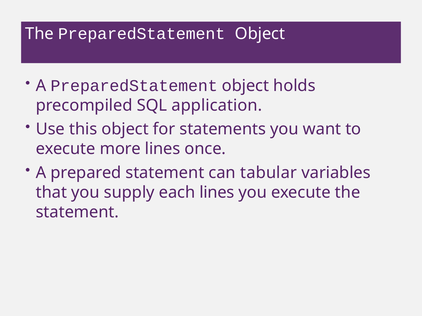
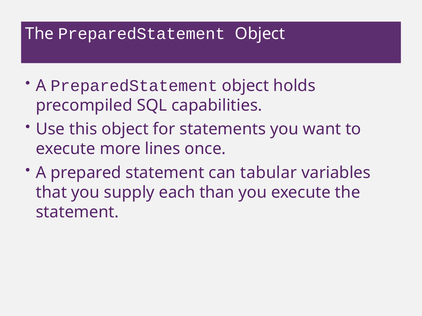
application: application -> capabilities (217, 106)
each lines: lines -> than (217, 193)
